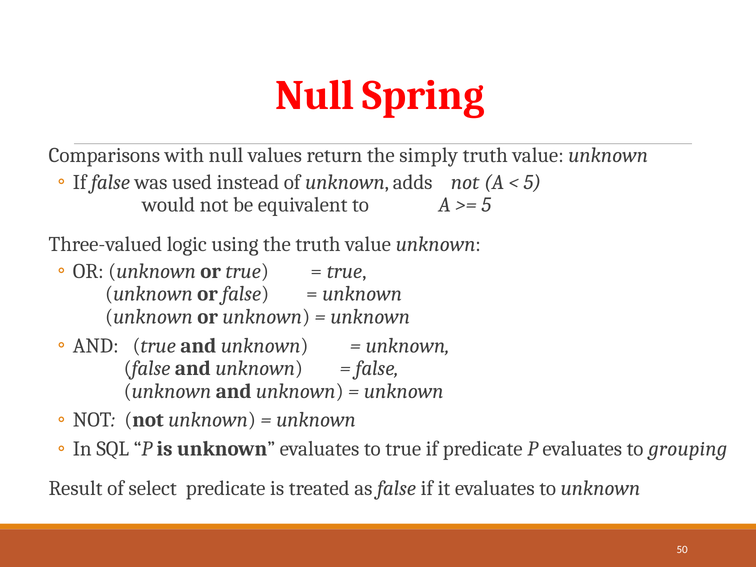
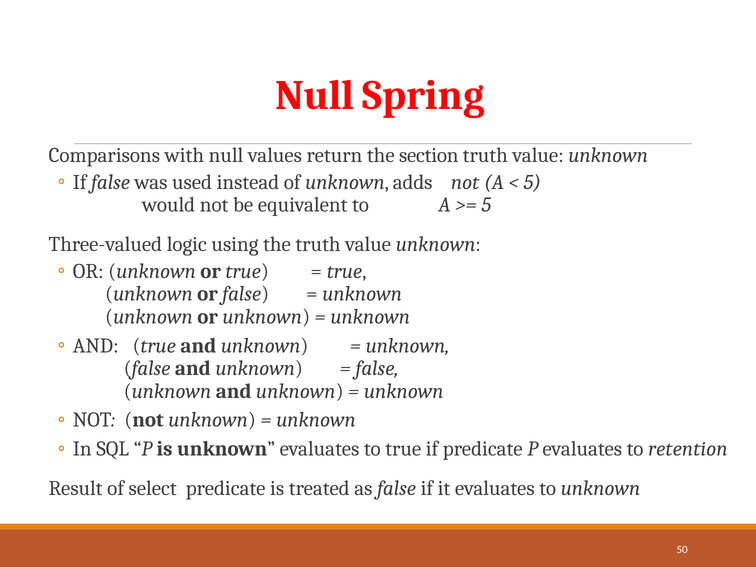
simply: simply -> section (429, 155)
grouping: grouping -> retention (688, 449)
